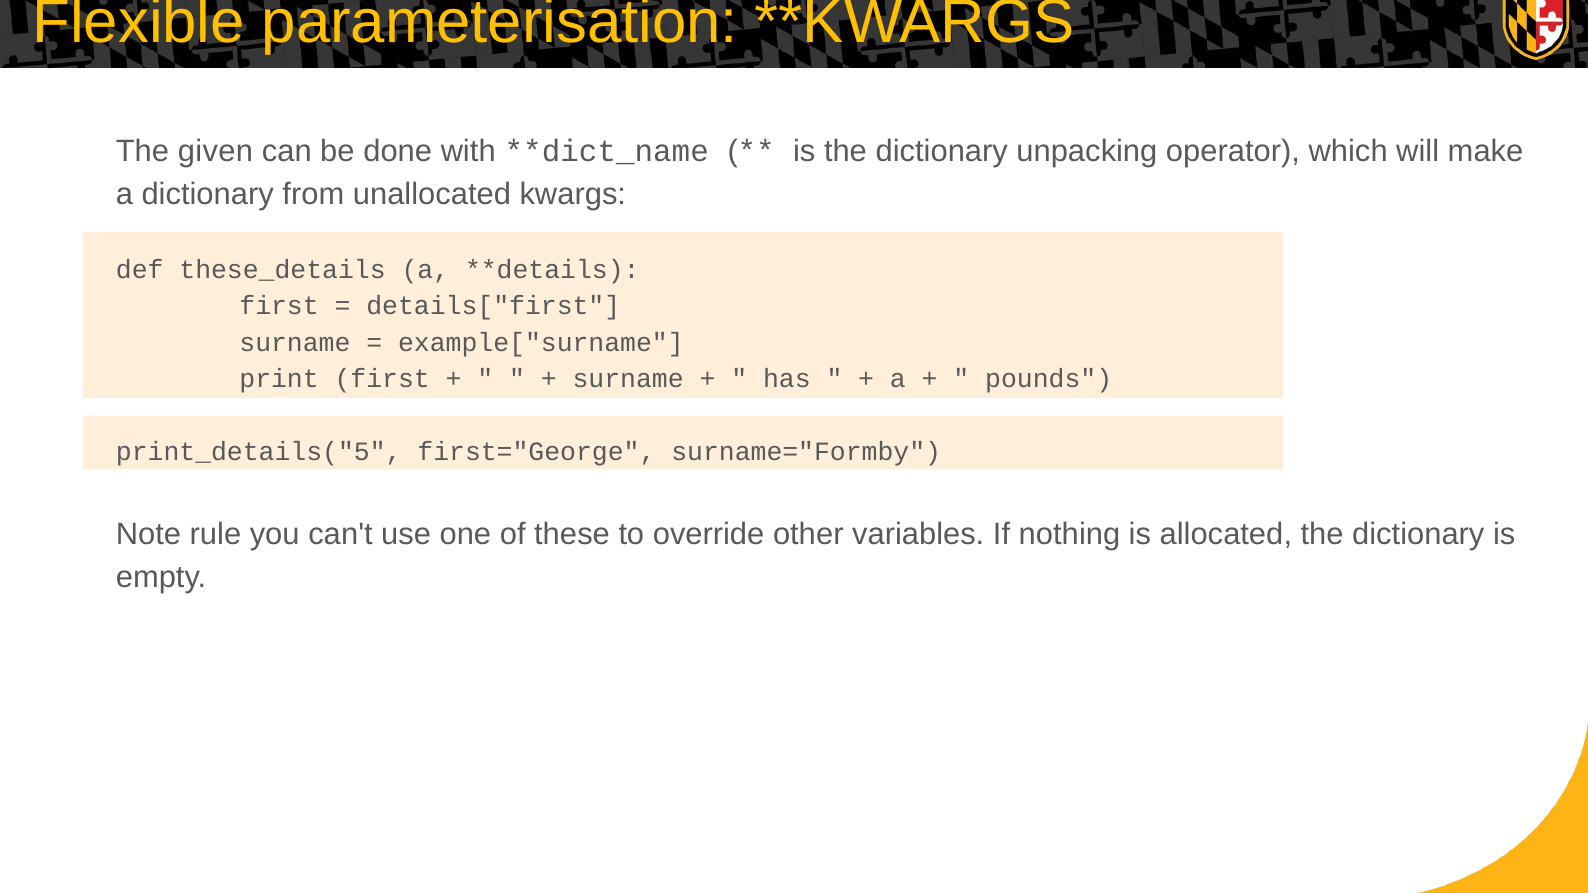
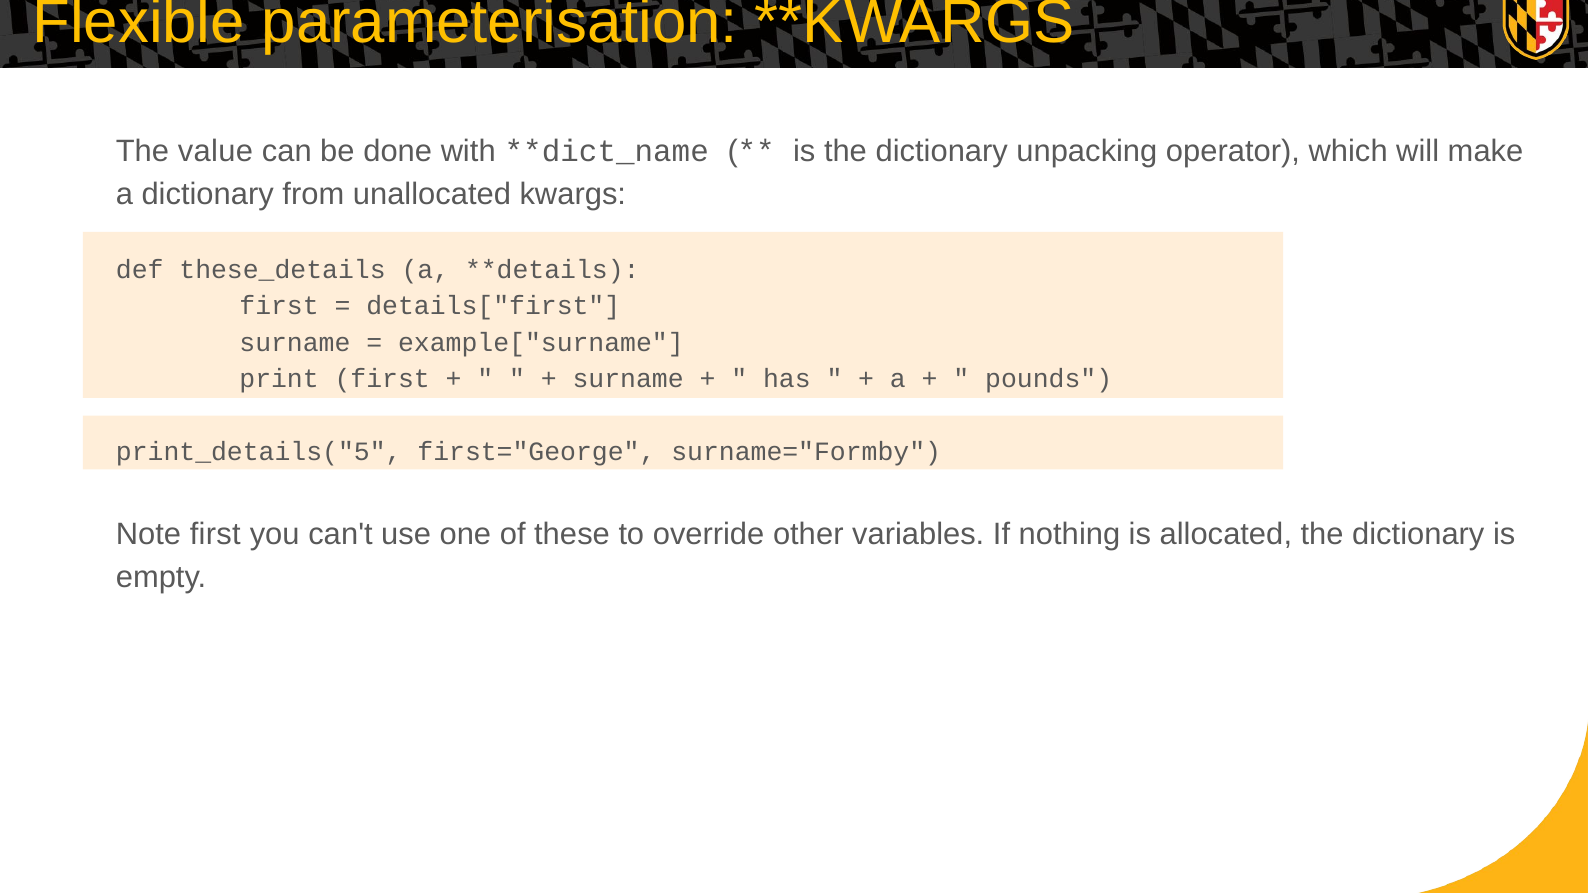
given: given -> value (215, 151)
Note rule: rule -> first (215, 535)
